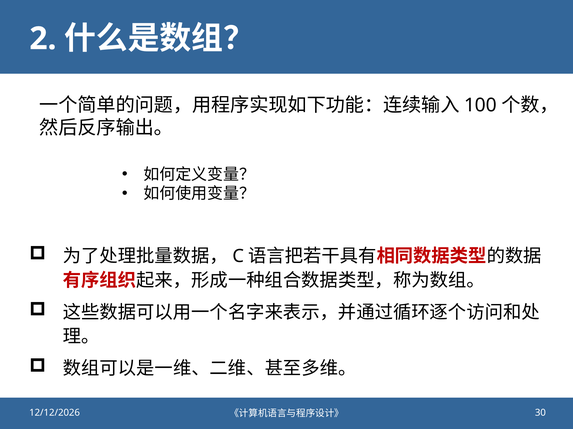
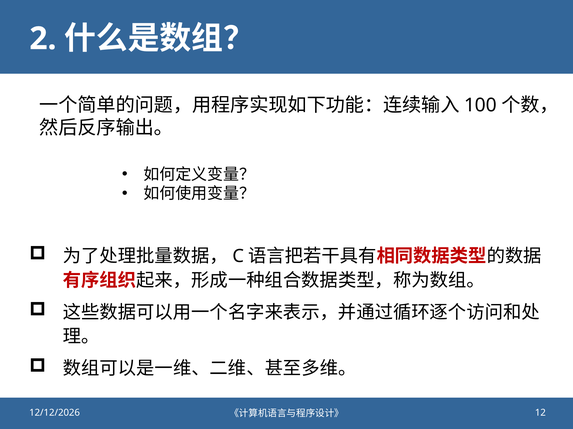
30: 30 -> 12 (540, 413)
